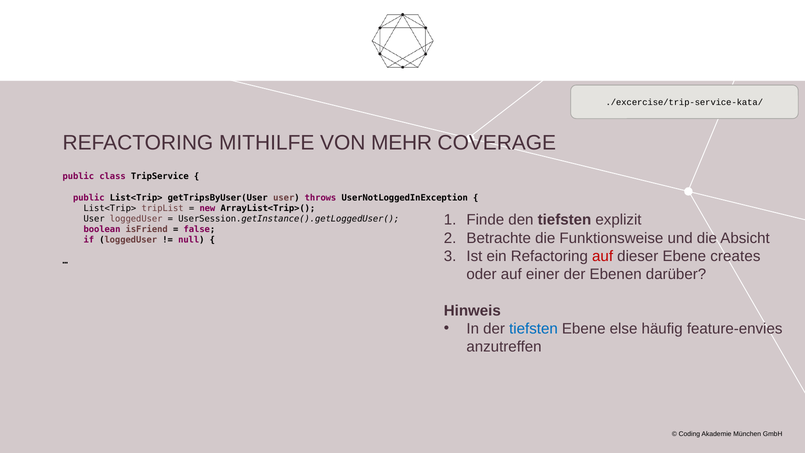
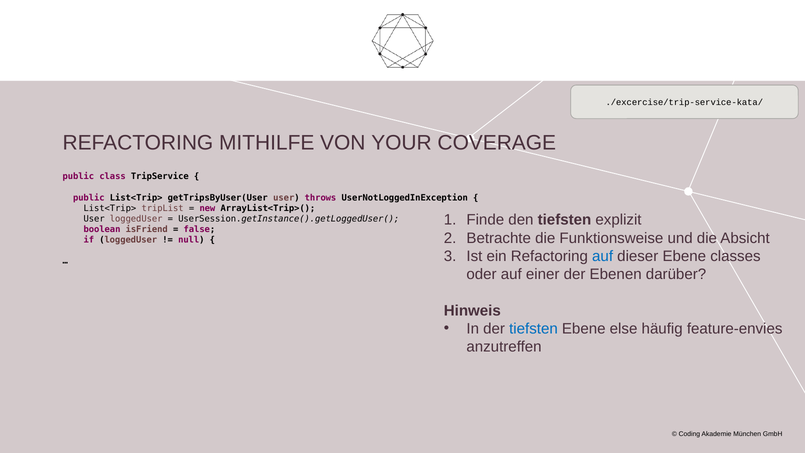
MEHR: MEHR -> YOUR (401, 143)
auf colour: red -> blue (603, 256)
creates: creates -> classes (735, 256)
